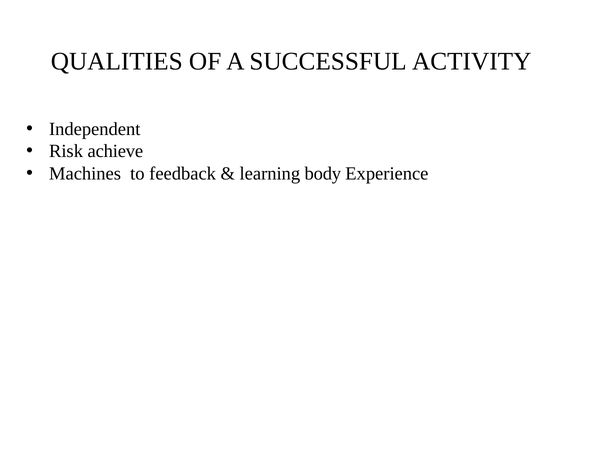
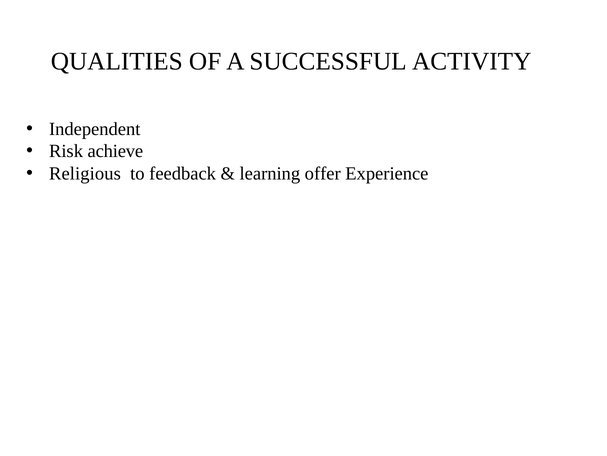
Machines: Machines -> Religious (85, 173)
body: body -> offer (323, 173)
